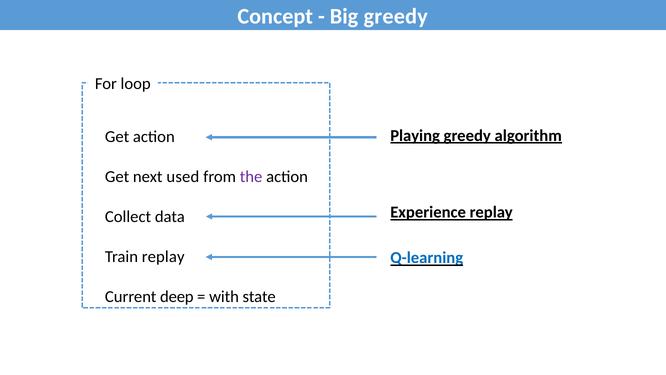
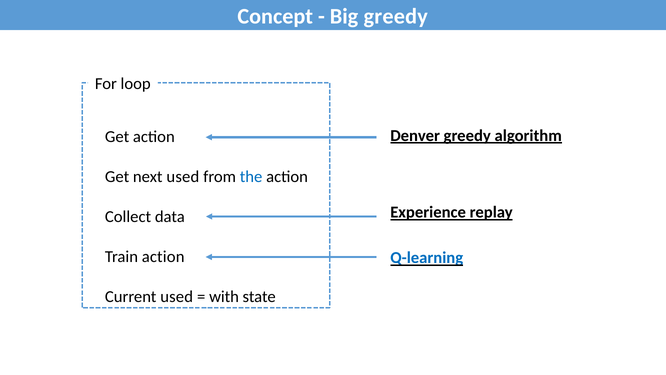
Playing: Playing -> Denver (415, 136)
the colour: purple -> blue (251, 176)
Train replay: replay -> action (163, 256)
Current deep: deep -> used (177, 296)
